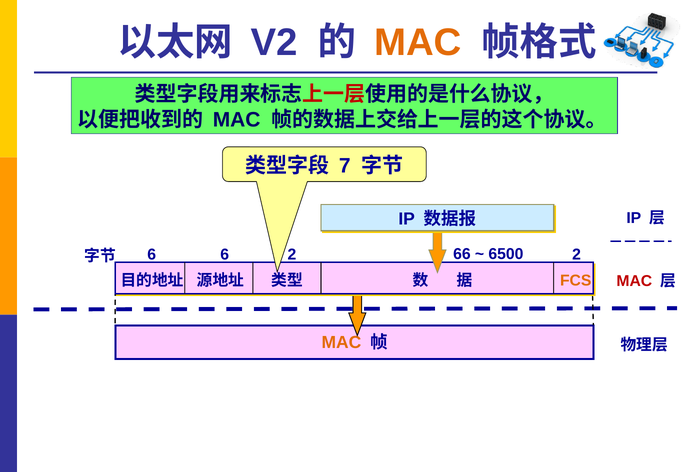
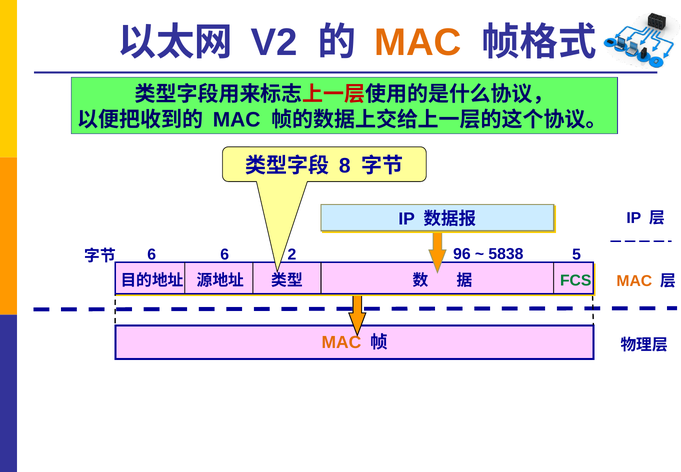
7: 7 -> 8 (345, 165)
2: 2 -> 5 (577, 254)
66: 66 -> 96 (462, 254)
6500: 6500 -> 5838 (506, 254)
MAC colour: red -> orange (634, 281)
FCS colour: orange -> green (576, 280)
